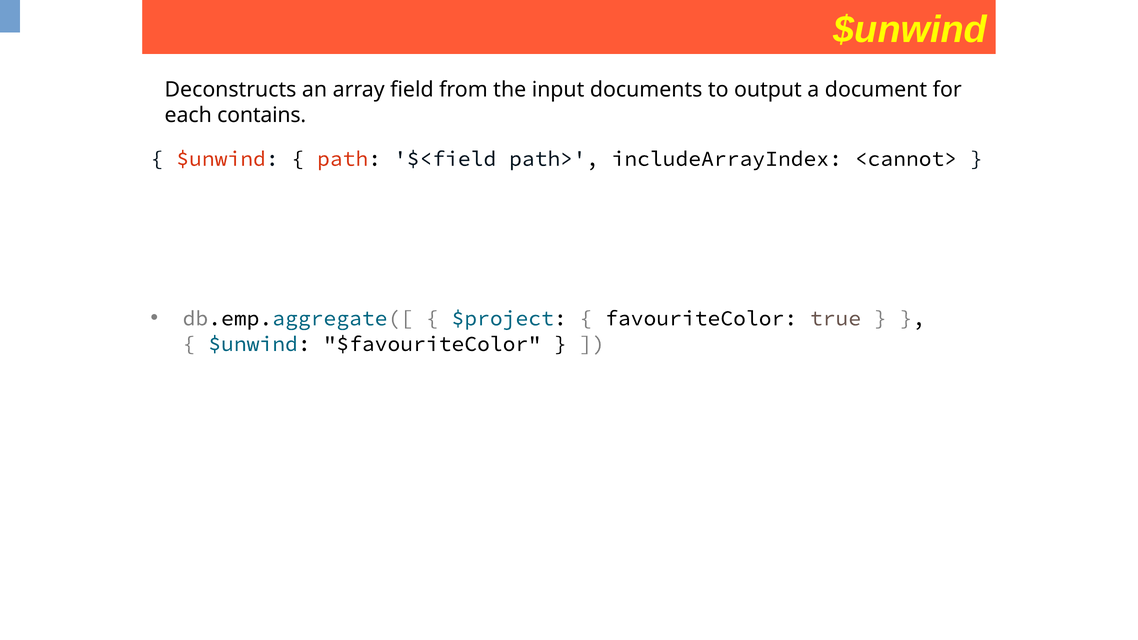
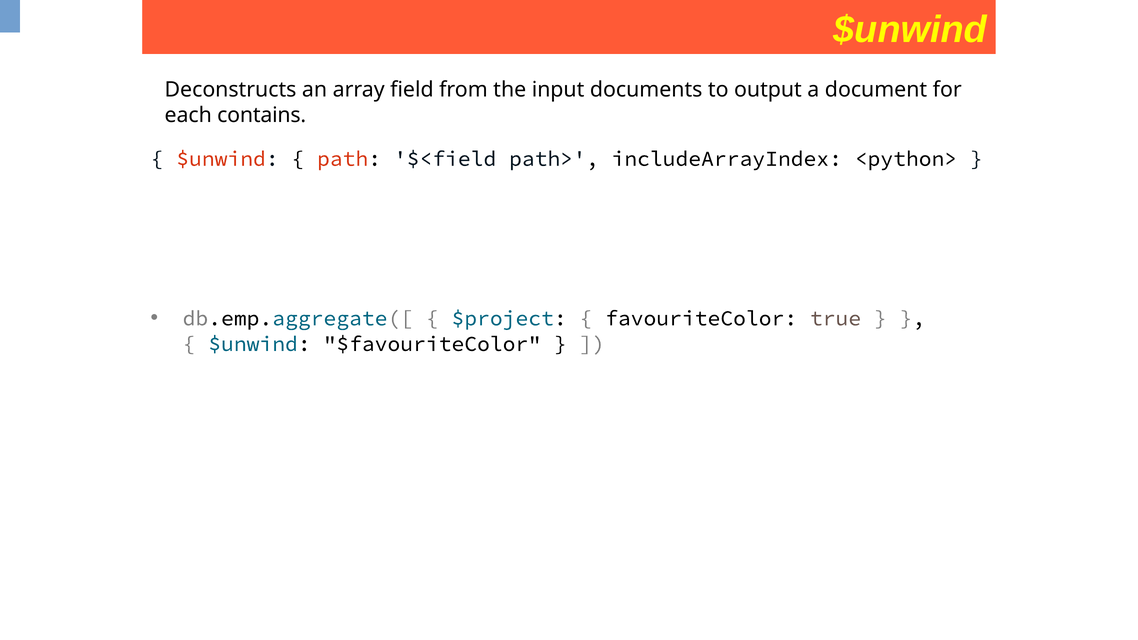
<cannot>: <cannot> -> <python> (906, 159)
